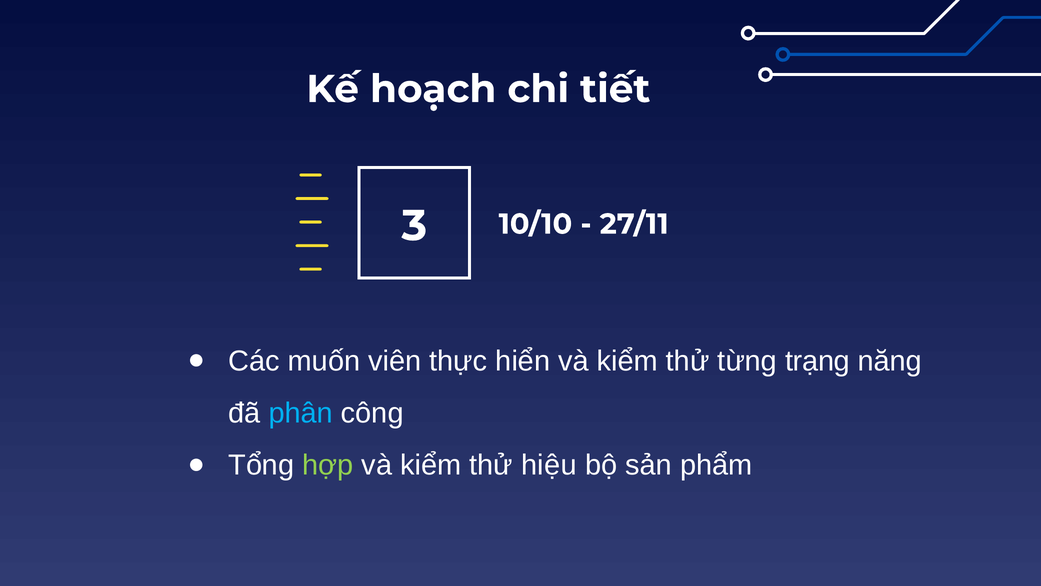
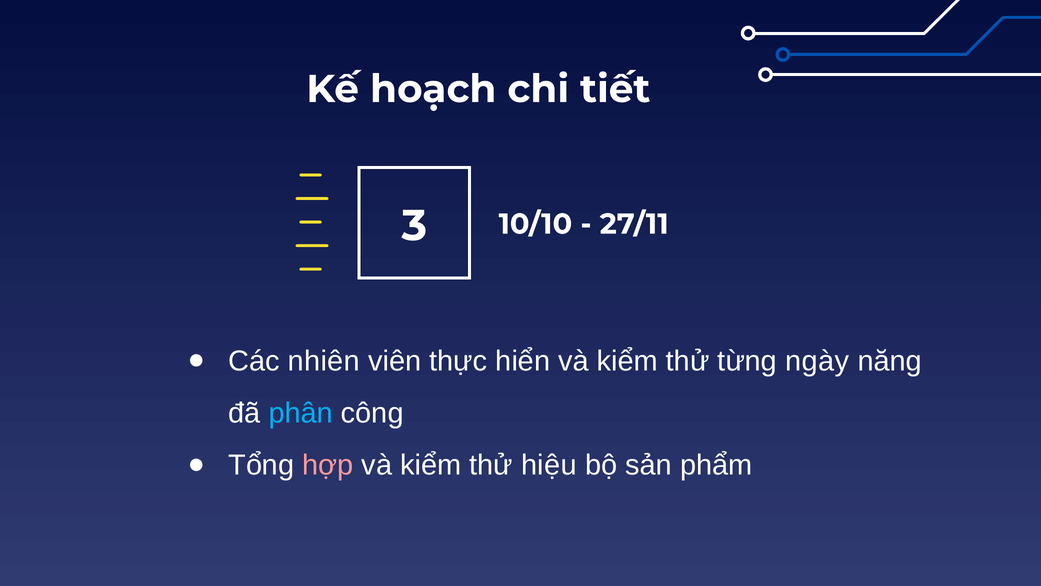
muốn: muốn -> nhiên (324, 361)
trạng: trạng -> ngày (817, 361)
hợp colour: light green -> pink (328, 465)
